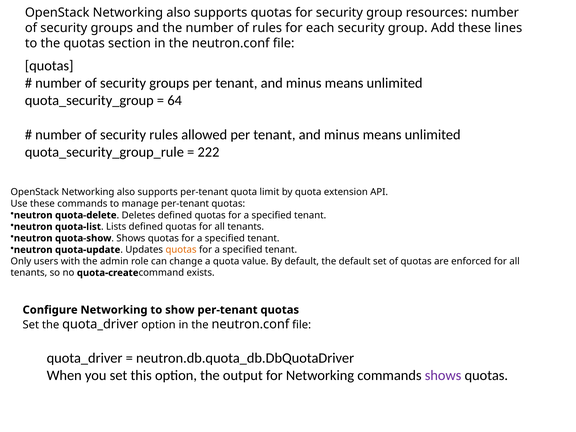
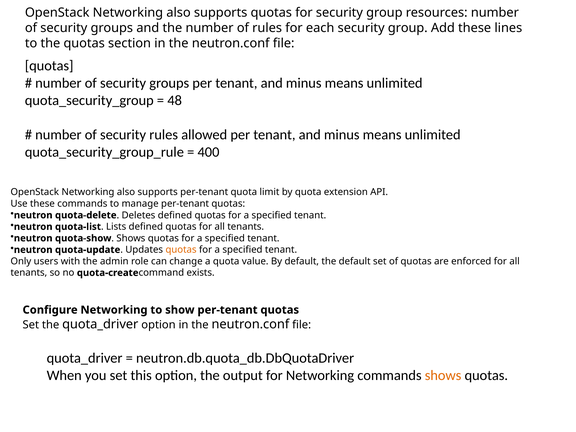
64: 64 -> 48 (175, 100)
222: 222 -> 400 (208, 152)
shows colour: purple -> orange (443, 375)
